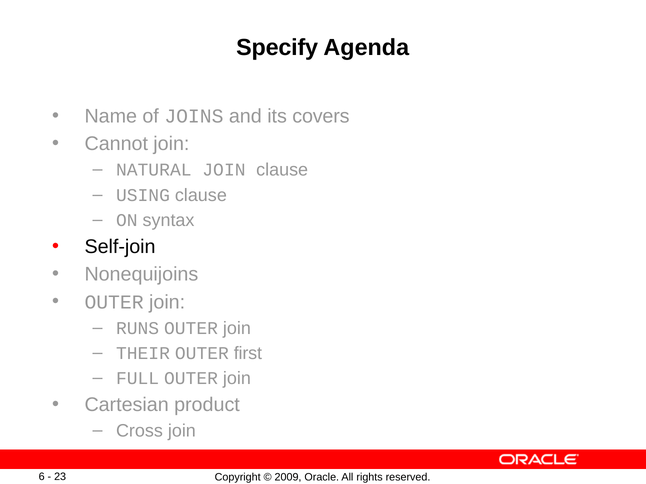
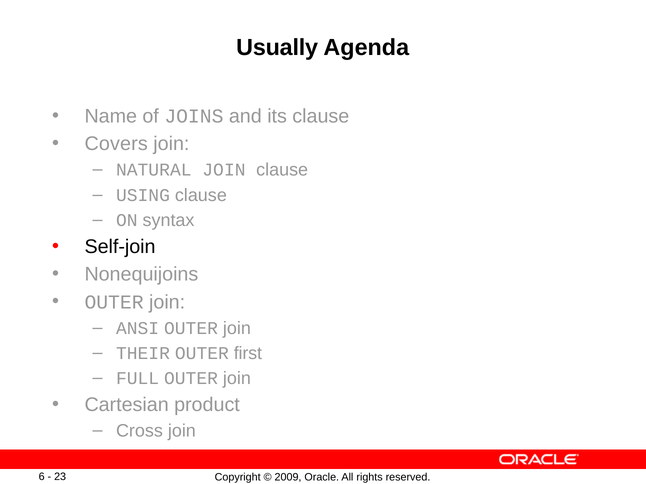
Specify: Specify -> Usually (277, 48)
its covers: covers -> clause (321, 117)
Cannot: Cannot -> Covers (116, 144)
RUNS: RUNS -> ANSI (138, 328)
